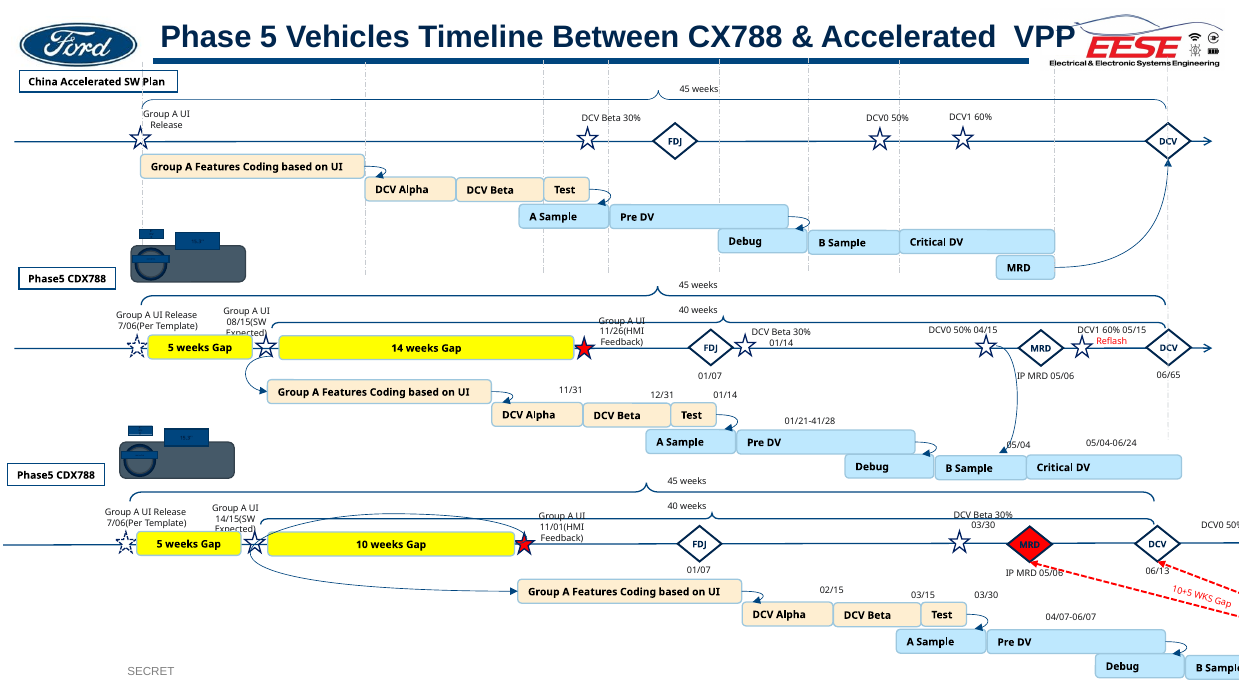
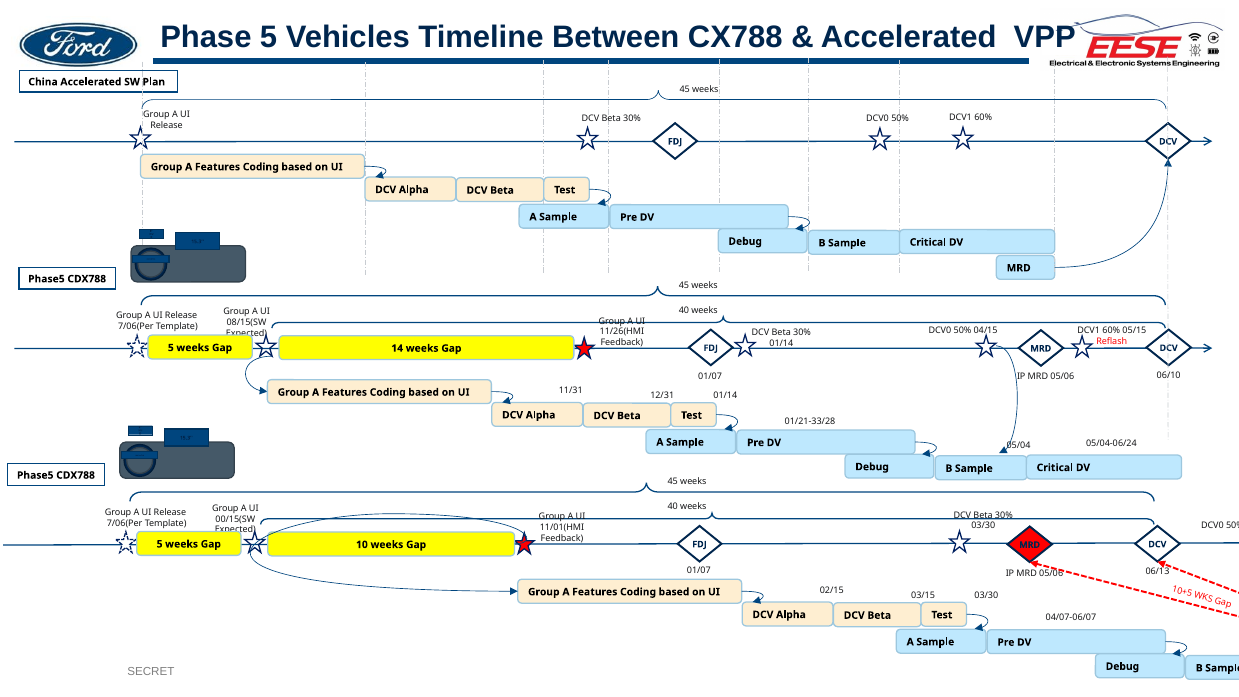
06/65: 06/65 -> 06/10 (1169, 375)
01/21-41/28: 01/21-41/28 -> 01/21-33/28 (810, 421)
14/15(SW: 14/15(SW -> 00/15(SW (235, 519)
